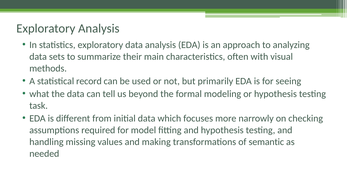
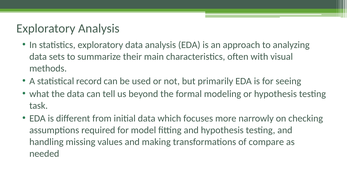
semantic: semantic -> compare (266, 142)
